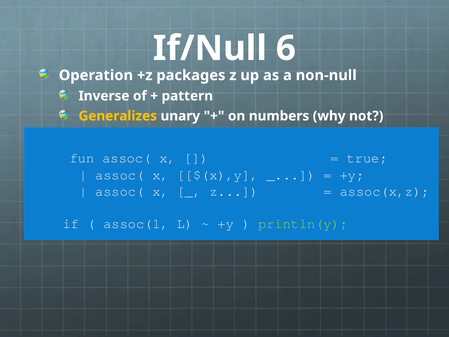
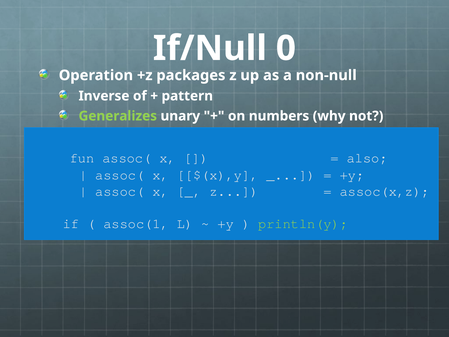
6: 6 -> 0 (286, 48)
Generalizes colour: yellow -> light green (118, 116)
true: true -> also (367, 158)
